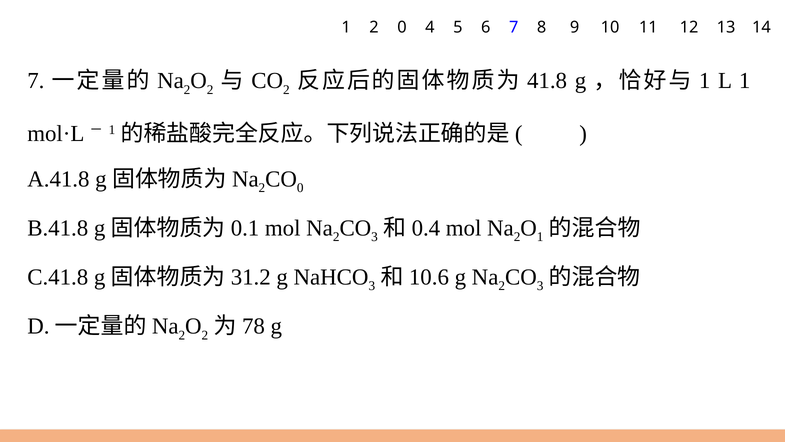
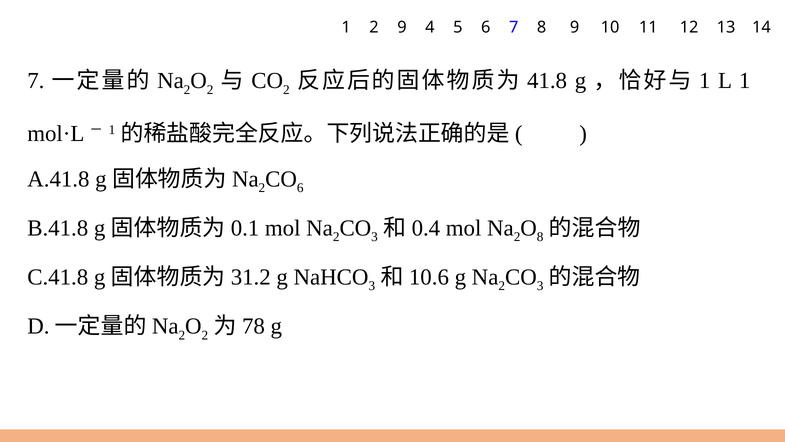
2 0: 0 -> 9 (402, 27)
0: 0 -> 6 (300, 188)
1: 1 -> 8 (540, 237)
